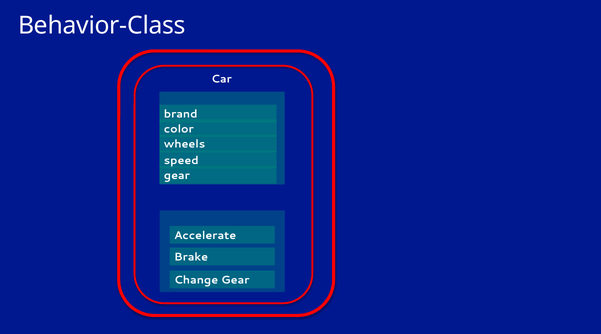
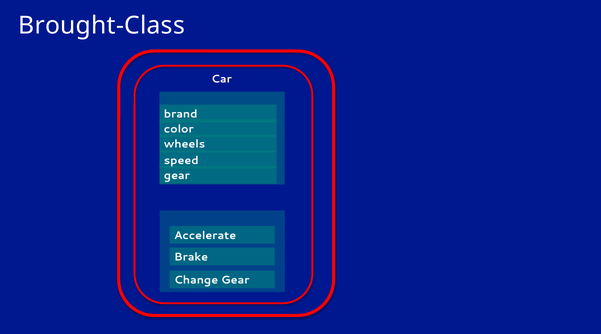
Behavior-Class: Behavior-Class -> Brought-Class (102, 26)
